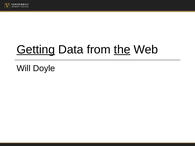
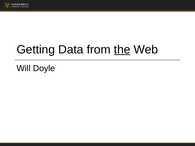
Getting underline: present -> none (36, 50)
